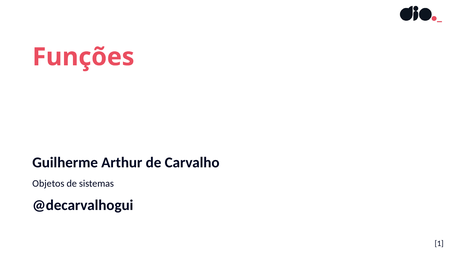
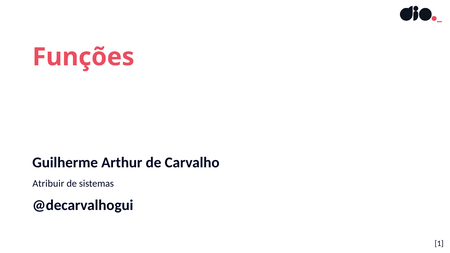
Objetos: Objetos -> Atribuir (48, 184)
